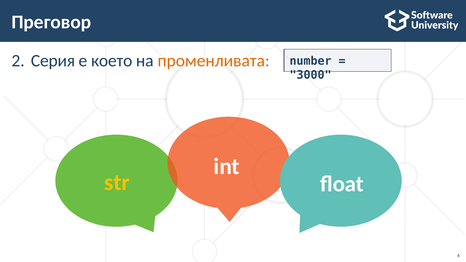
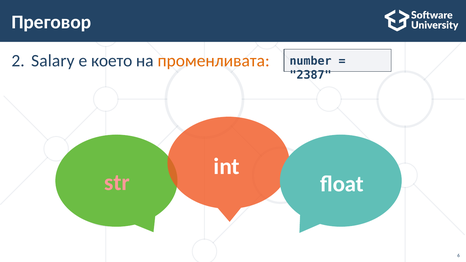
Серия: Серия -> Salary (53, 61)
3000: 3000 -> 2387 (311, 75)
str colour: yellow -> pink (117, 183)
